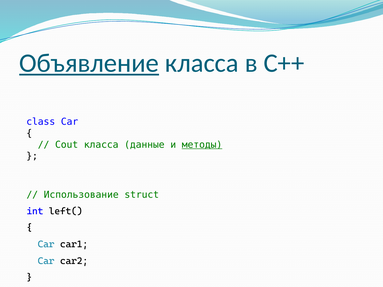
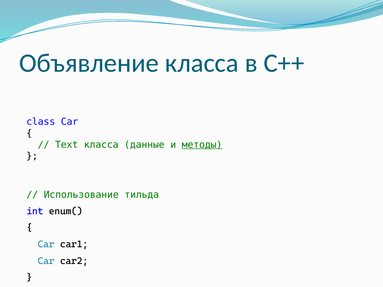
Объявление underline: present -> none (89, 63)
Cout: Cout -> Text (67, 145)
struct: struct -> тильда (142, 195)
left(: left( -> enum( (66, 211)
